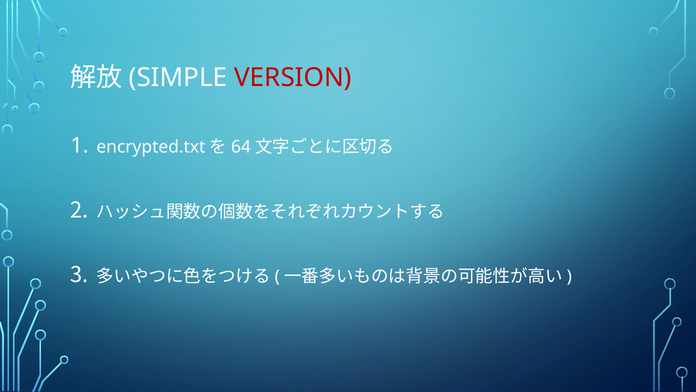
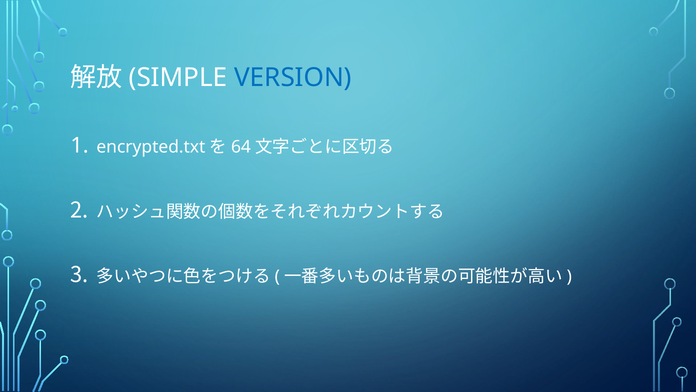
VERSION colour: red -> blue (293, 77)
